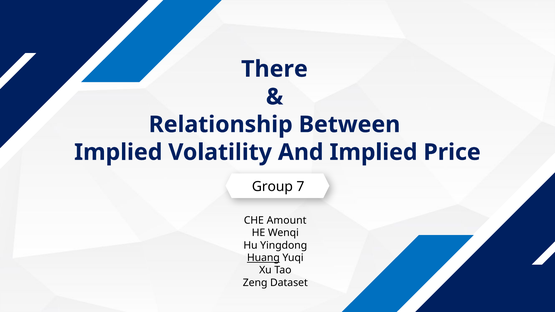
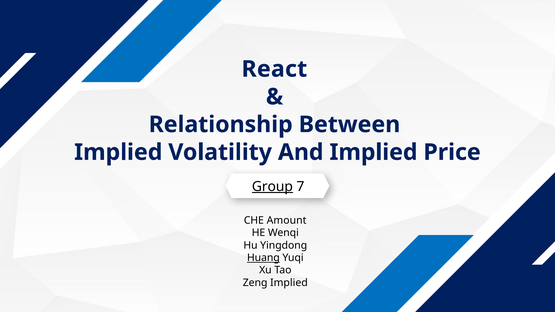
There: There -> React (274, 69)
Group underline: none -> present (272, 187)
Zeng Dataset: Dataset -> Implied (289, 283)
